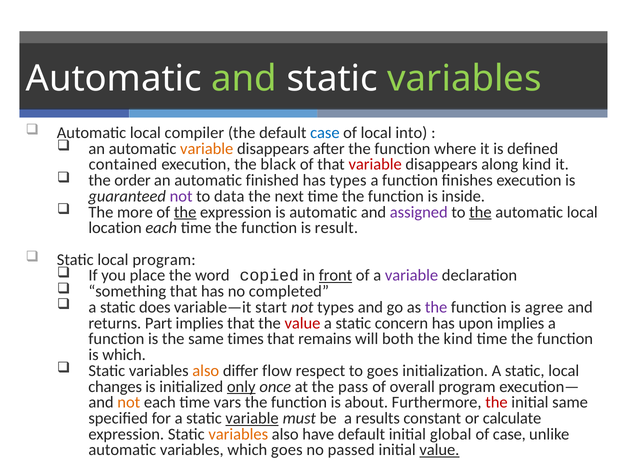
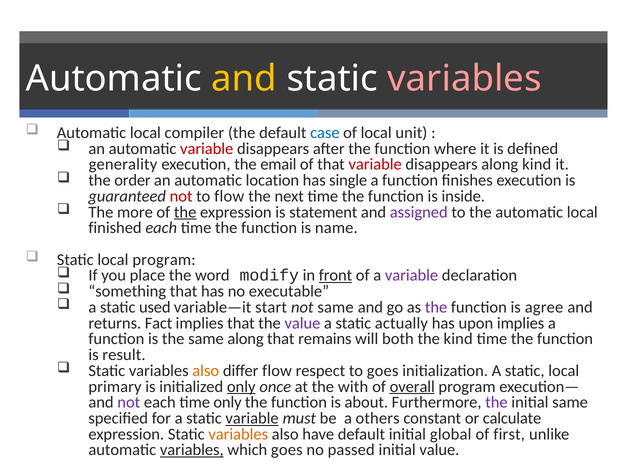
and colour: light green -> yellow (244, 79)
variables colour: light green -> pink (464, 79)
into: into -> unit (411, 133)
variable colour: orange -> red (207, 149)
contained: contained -> generality (123, 165)
black: black -> email (278, 165)
finished: finished -> location (272, 180)
has types: types -> single (348, 180)
not colour: purple -> red (181, 196)
to data: data -> flow (229, 196)
is automatic: automatic -> statement (323, 212)
the underline: present -> none (480, 212)
location: location -> finished (115, 228)
result: result -> name (336, 228)
copied: copied -> modify (269, 276)
completed: completed -> executable (289, 292)
does: does -> used (155, 307)
not types: types -> same (336, 307)
Part: Part -> Fact (159, 323)
value colour: red -> purple (302, 323)
concern: concern -> actually (401, 323)
same times: times -> along (246, 339)
is which: which -> result (124, 355)
changes: changes -> primary (115, 387)
pass: pass -> with (353, 387)
overall underline: none -> present (412, 387)
not colour: orange -> purple (129, 403)
time vars: vars -> only (228, 403)
the colour: red -> purple (496, 403)
results: results -> others (378, 419)
of case: case -> first (509, 434)
variables underline: none -> present (192, 450)
value underline: present -> none (439, 450)
